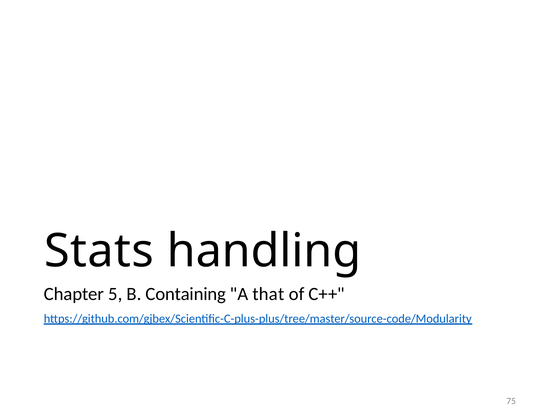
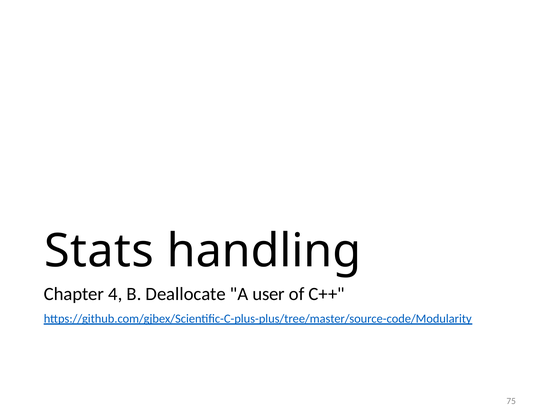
5: 5 -> 4 (115, 294)
Containing: Containing -> Deallocate (186, 294)
that: that -> user (269, 294)
